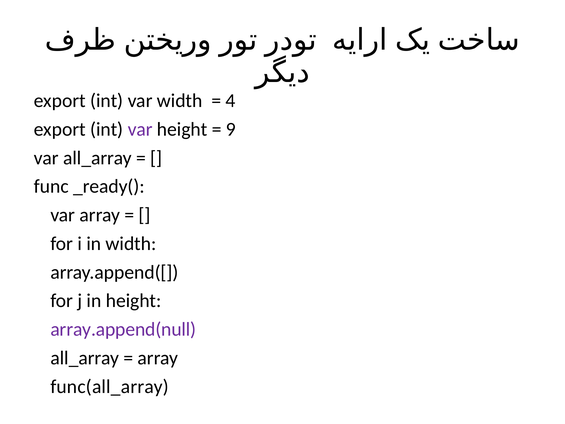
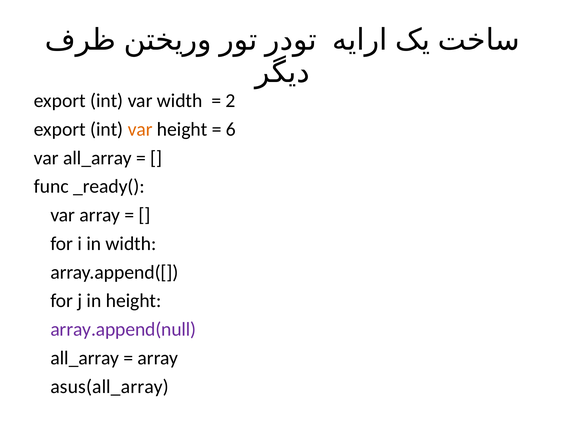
4: 4 -> 2 (230, 101)
var colour: purple -> orange (140, 129)
9: 9 -> 6 (231, 129)
func(all_array: func(all_array -> asus(all_array (110, 386)
